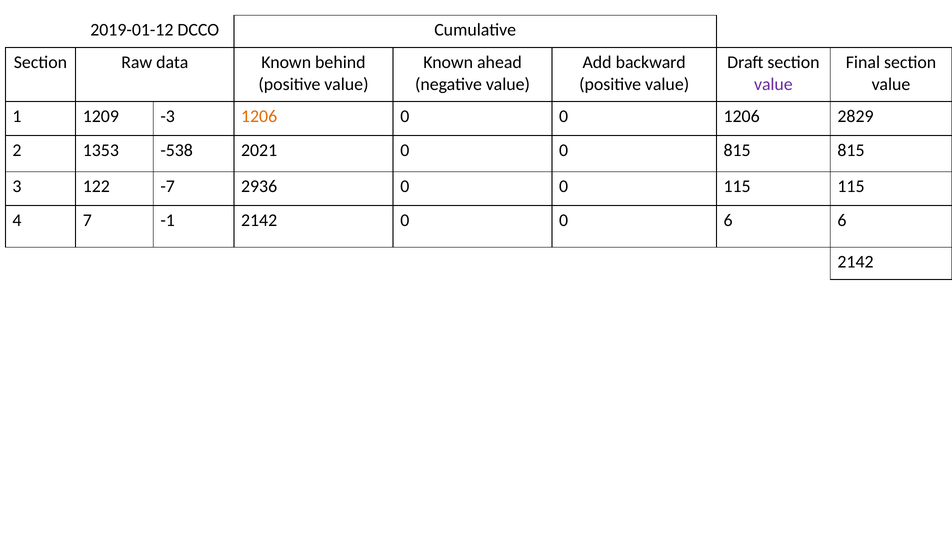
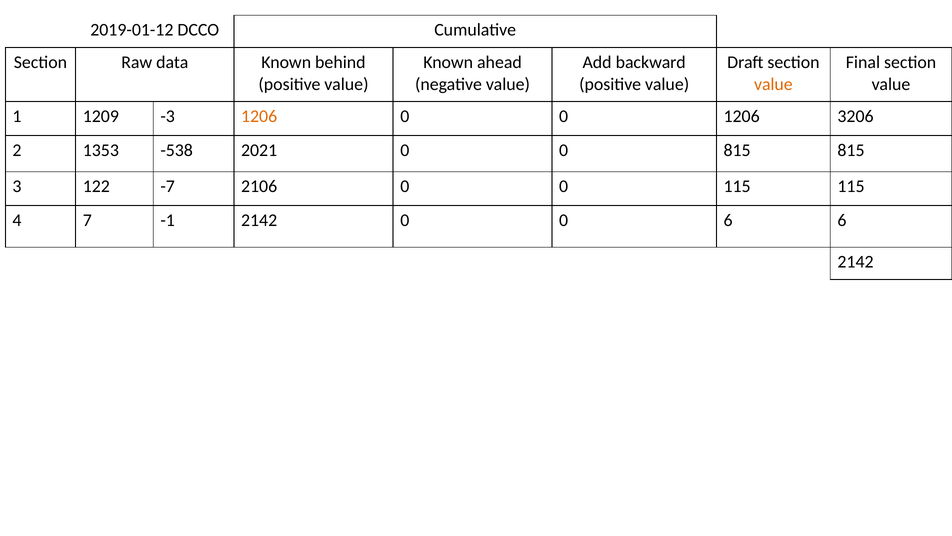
value colour: purple -> orange (773, 84)
2829: 2829 -> 3206 (856, 116)
2936: 2936 -> 2106 (259, 186)
